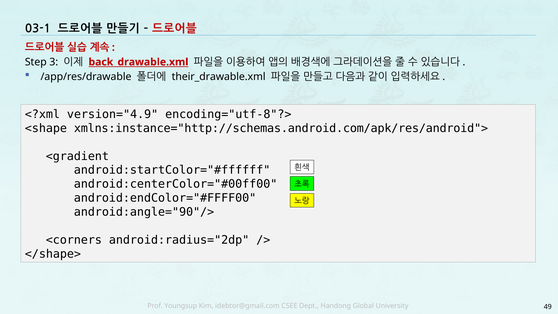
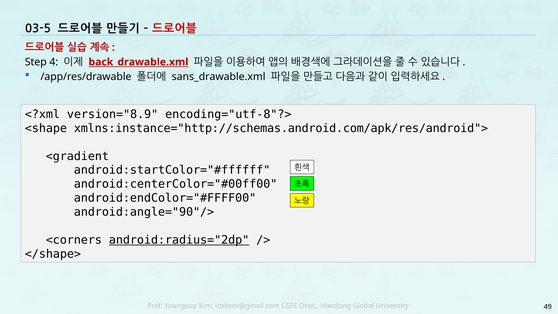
03-1: 03-1 -> 03-5 (38, 29)
3: 3 -> 4 (54, 62)
their_drawable.xml: their_drawable.xml -> sans_drawable.xml (219, 77)
version="4.9: version="4.9 -> version="8.9 (113, 114)
android:radius="2dp underline: none -> present (179, 240)
